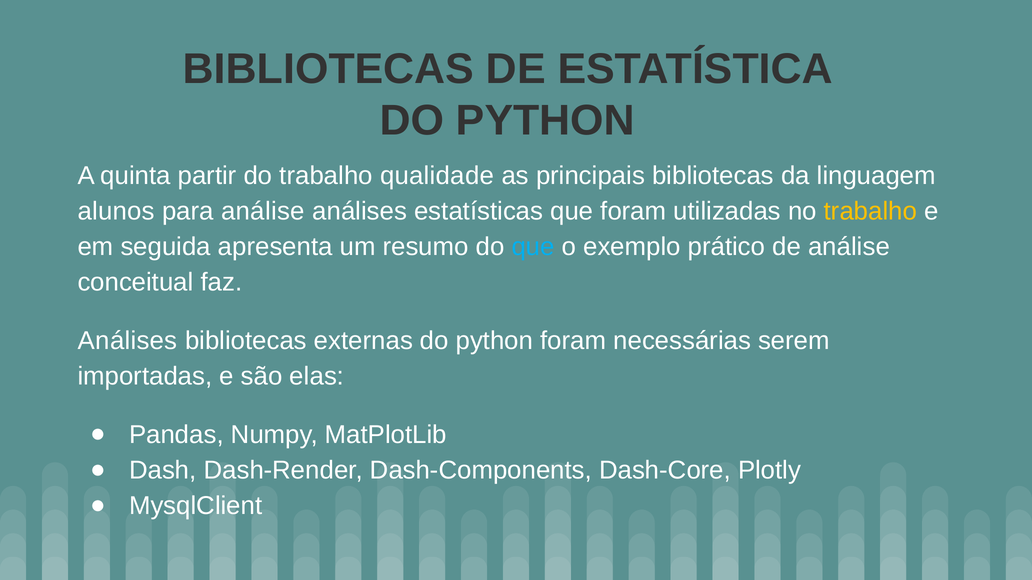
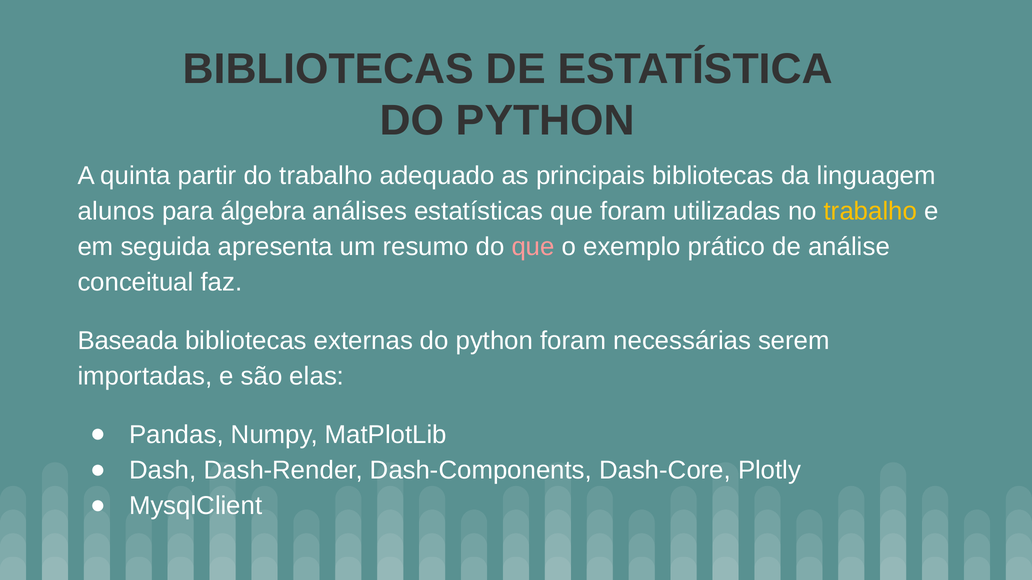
qualidade: qualidade -> adequado (437, 176)
para análise: análise -> álgebra (263, 211)
que colour: light blue -> pink (533, 247)
Análises: Análises -> Baseada (128, 341)
